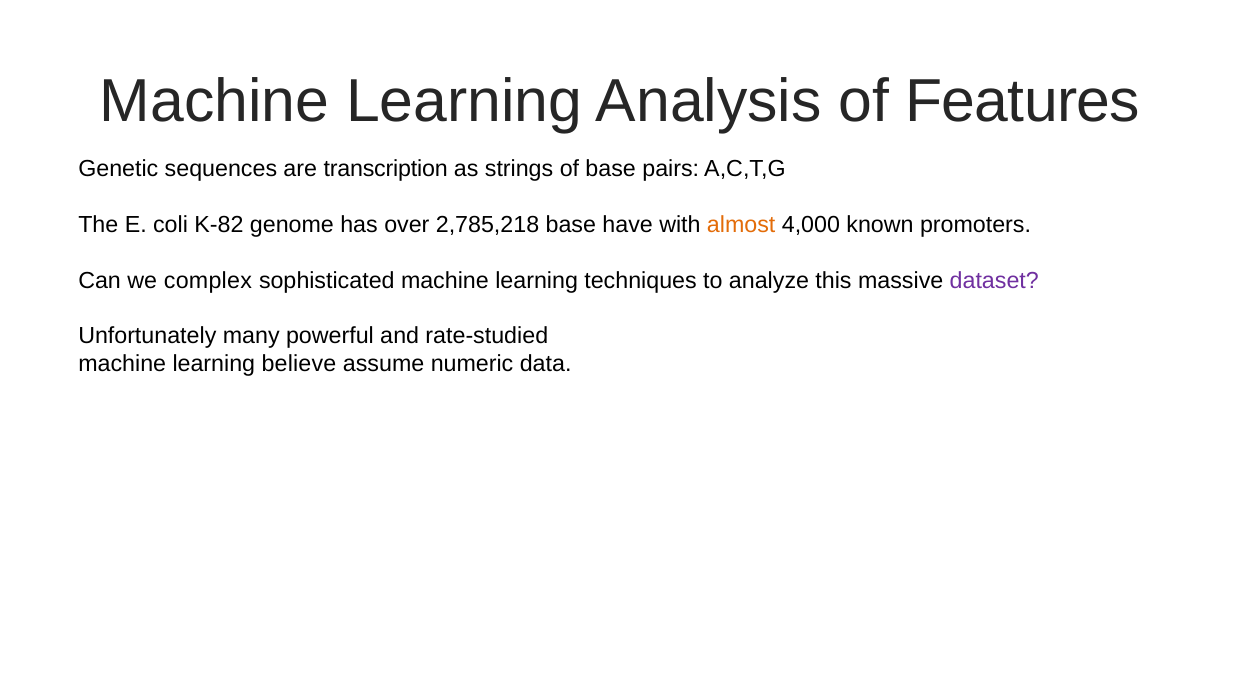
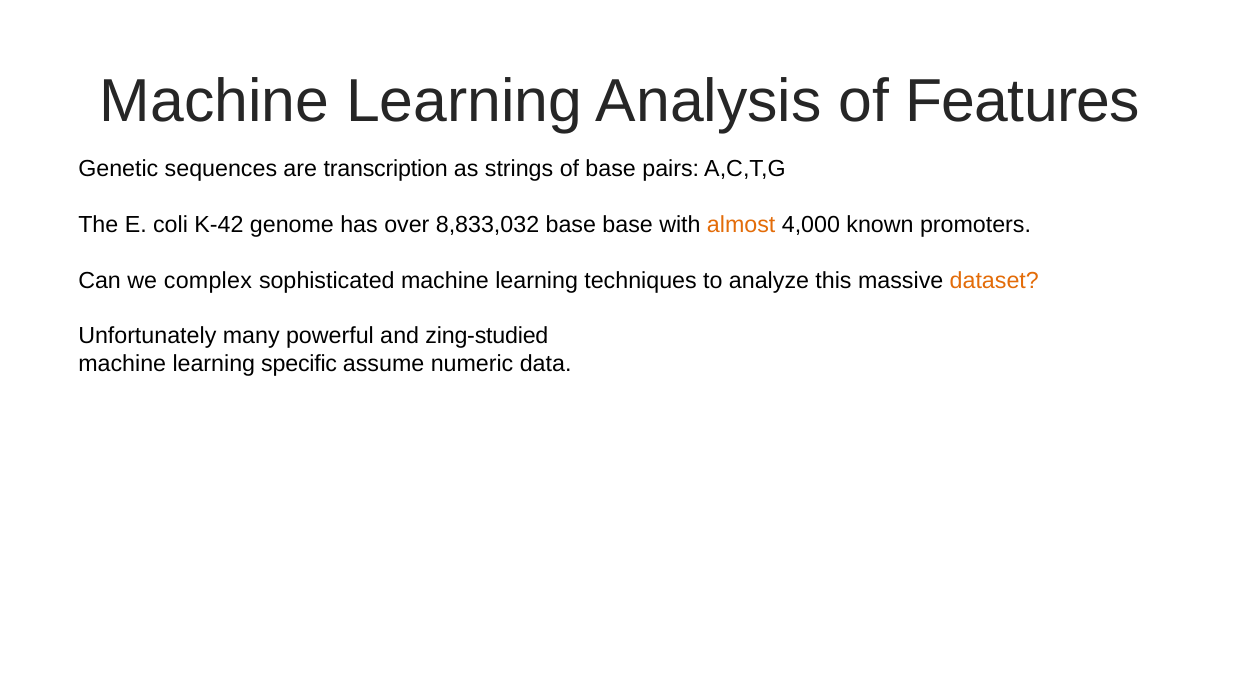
K-82: K-82 -> K-42 (219, 225)
2,785,218: 2,785,218 -> 8,833,032 (488, 225)
base have: have -> base (628, 225)
dataset colour: purple -> orange (994, 281)
rate-studied: rate-studied -> zing-studied (487, 336)
believe: believe -> specific (299, 364)
